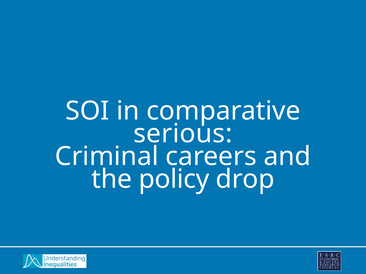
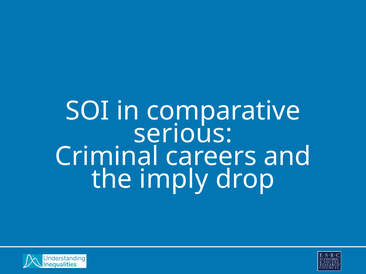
policy: policy -> imply (174, 180)
